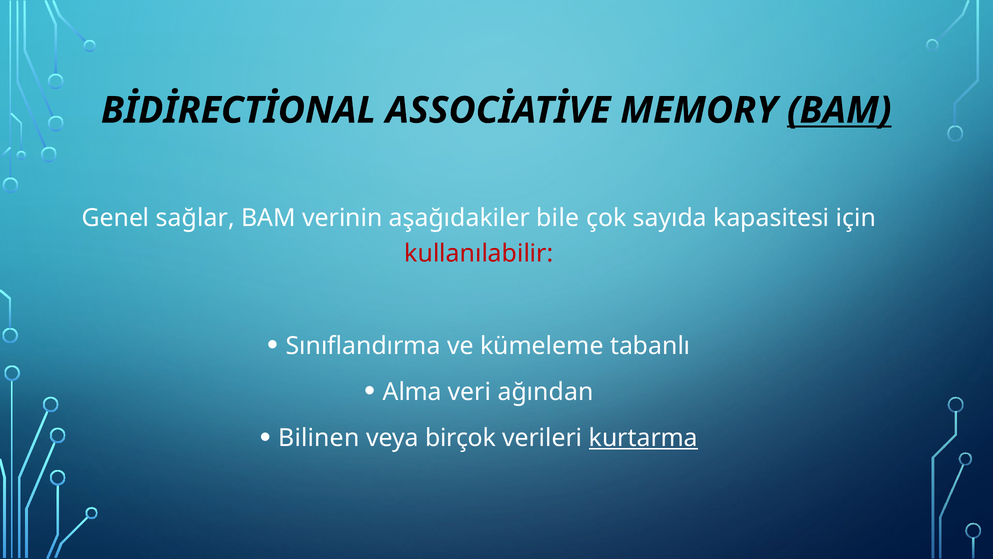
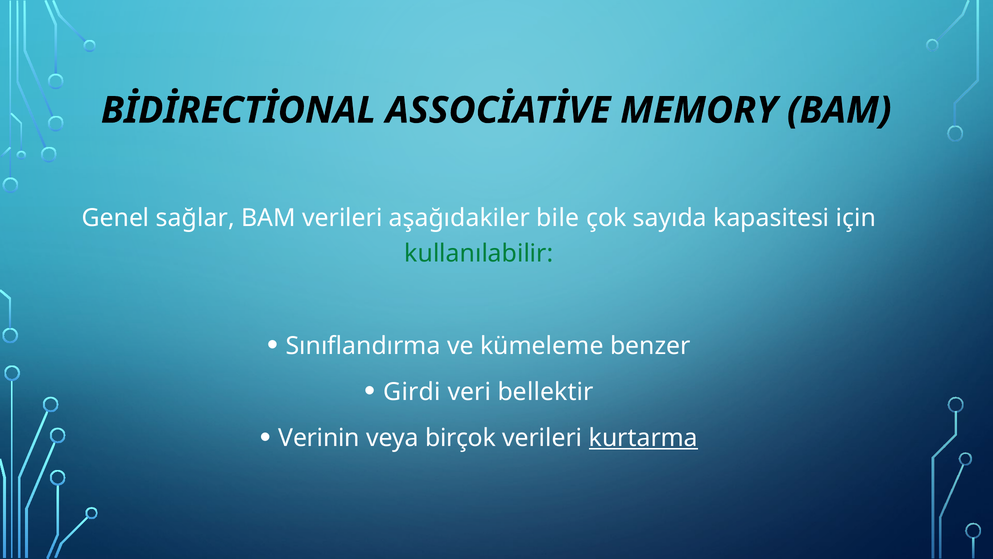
BAM underline: present -> none (839, 110)
BAM verinin: verinin -> verileri (342, 218)
kullanılabilir colour: red -> green (479, 253)
tabanlı: tabanlı -> benzer (650, 346)
Alma: Alma -> Girdi (412, 392)
ağından: ağından -> bellektir (545, 392)
Bilinen: Bilinen -> Verinin (319, 438)
